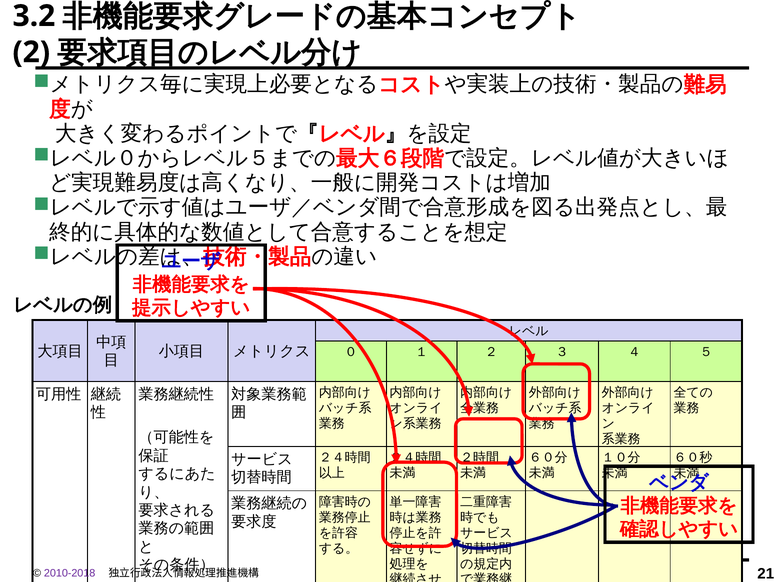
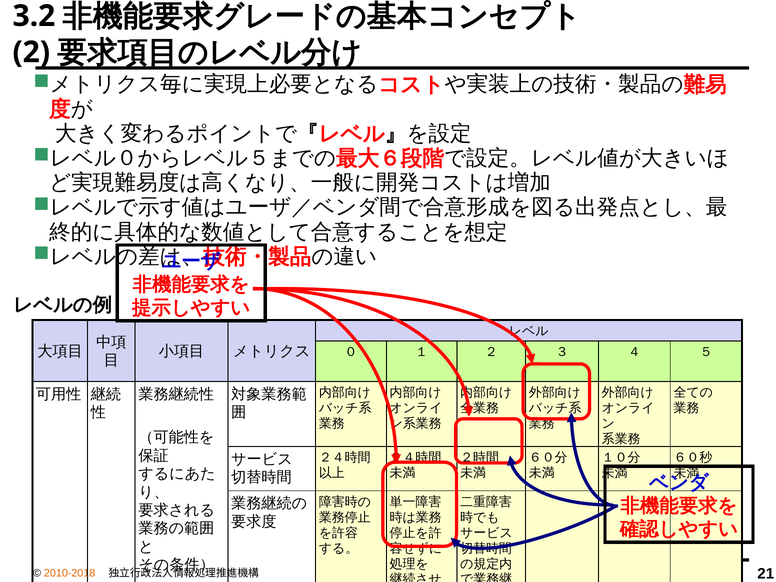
2010-2018 colour: purple -> orange (70, 573)
